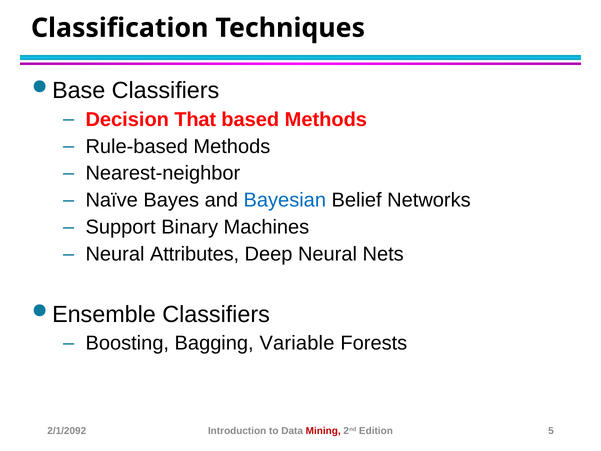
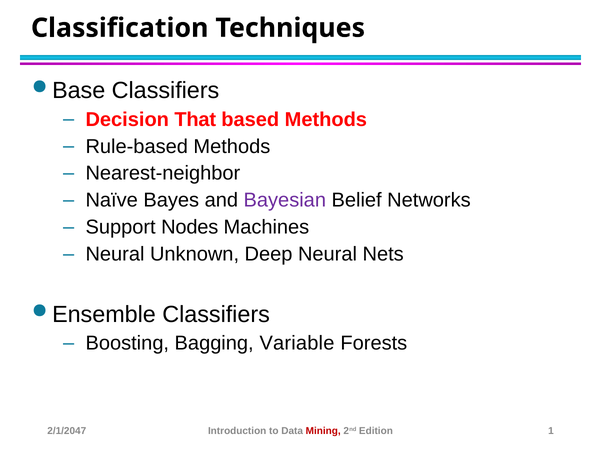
Bayesian colour: blue -> purple (285, 200)
Binary: Binary -> Nodes (190, 227)
Attributes: Attributes -> Unknown (195, 254)
2/1/2092: 2/1/2092 -> 2/1/2047 (67, 430)
5: 5 -> 1 (551, 430)
